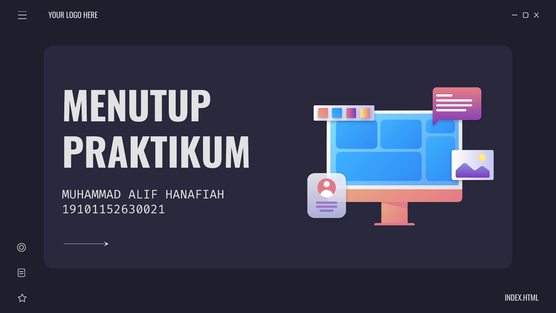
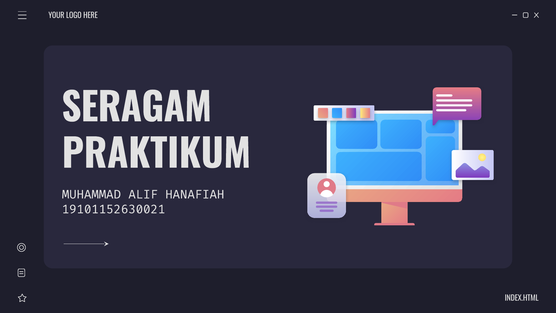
MENUTUP: MENUTUP -> SERAGAM (137, 108)
